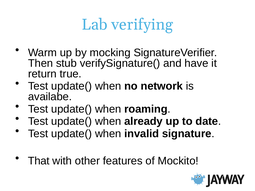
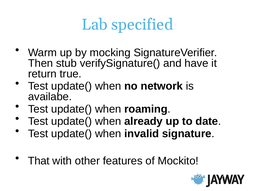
verifying: verifying -> specified (142, 25)
